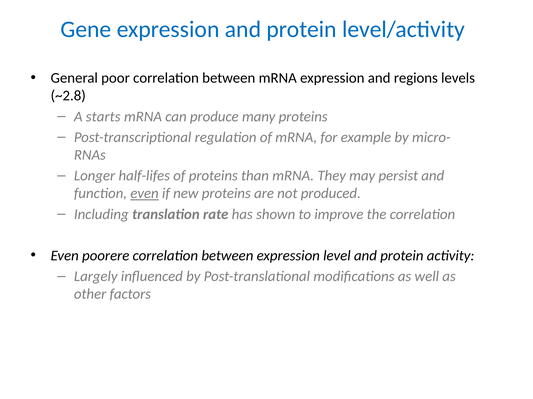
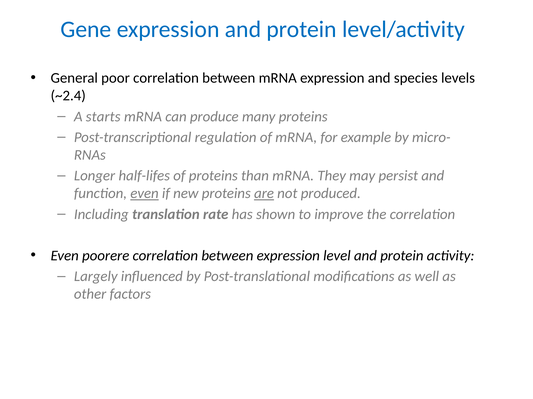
regions: regions -> species (416, 78)
~2.8: ~2.8 -> ~2.4 (68, 96)
are underline: none -> present (264, 194)
